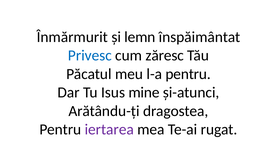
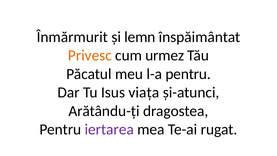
Privesc colour: blue -> orange (90, 55)
zăresc: zăresc -> urmez (165, 55)
mine: mine -> viața (144, 92)
